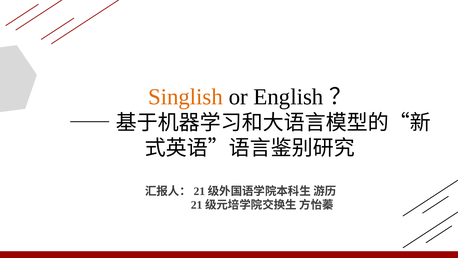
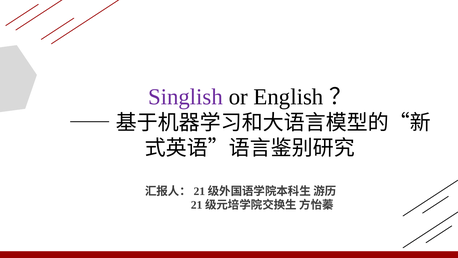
Singlish colour: orange -> purple (186, 97)
